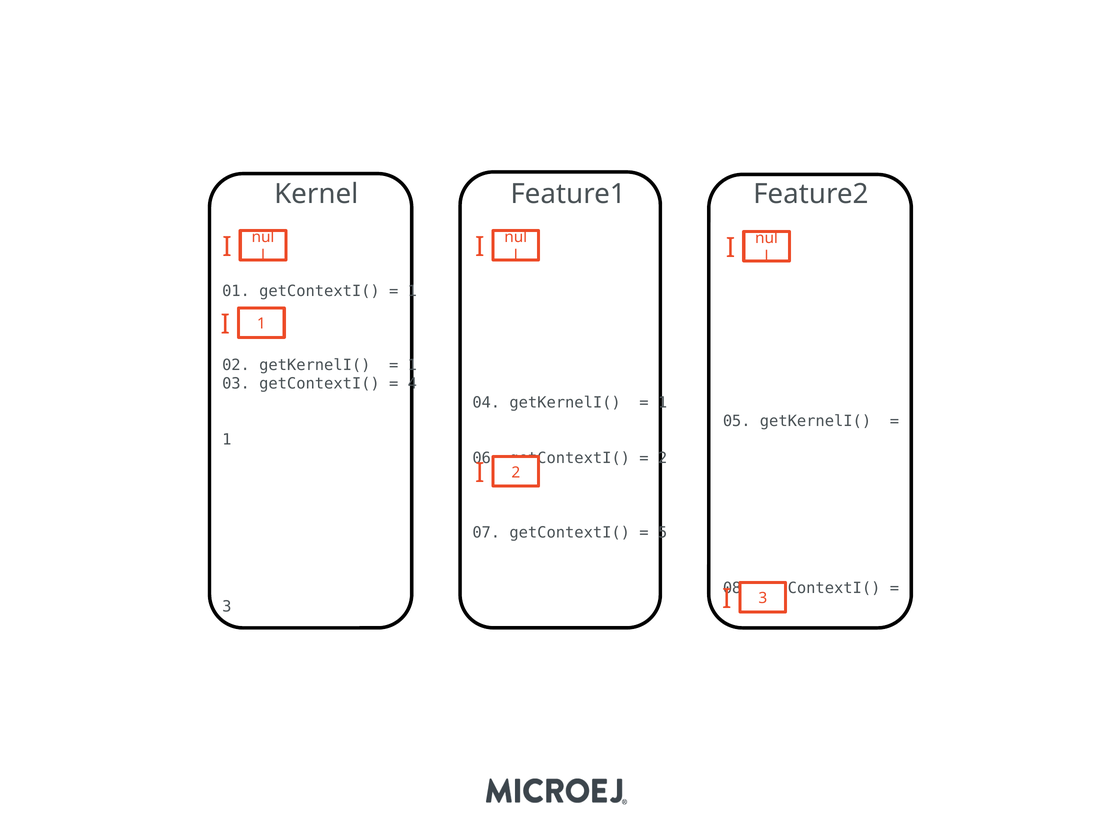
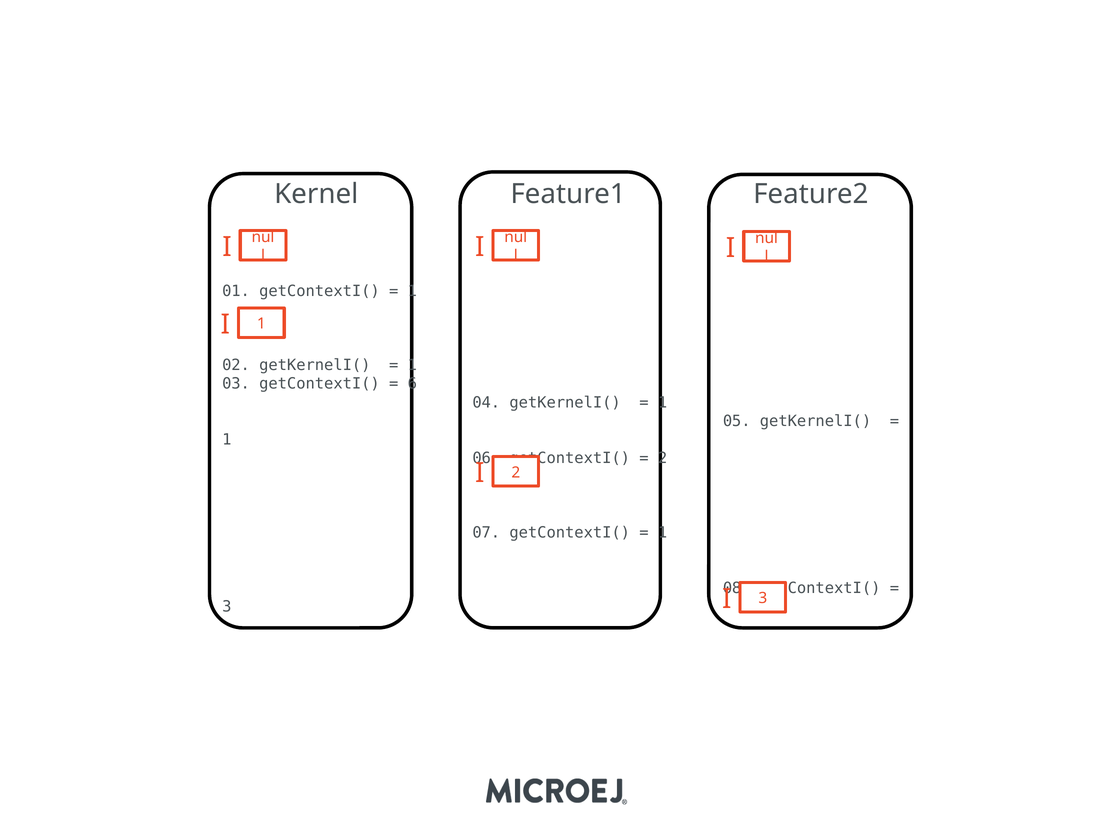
4: 4 -> 6 (412, 384)
5: 5 -> 1 (663, 532)
